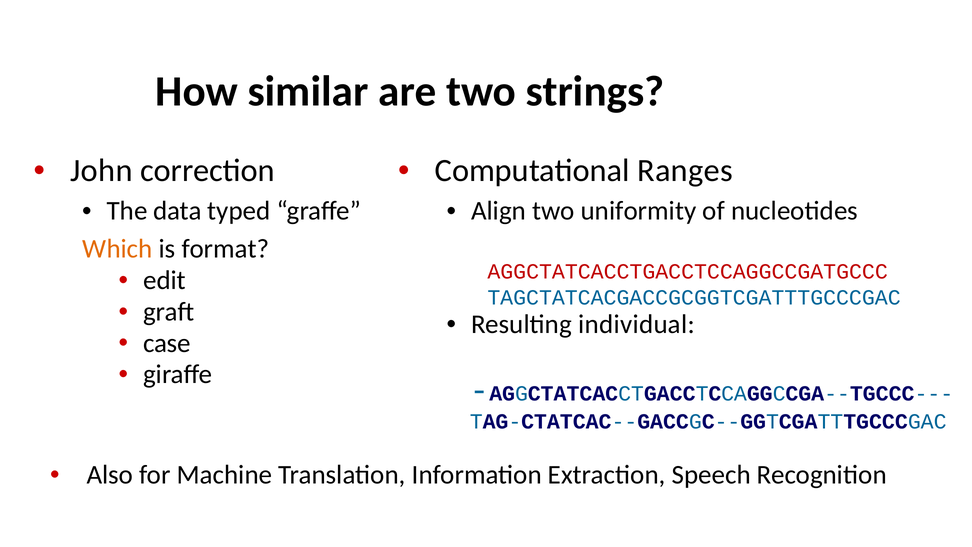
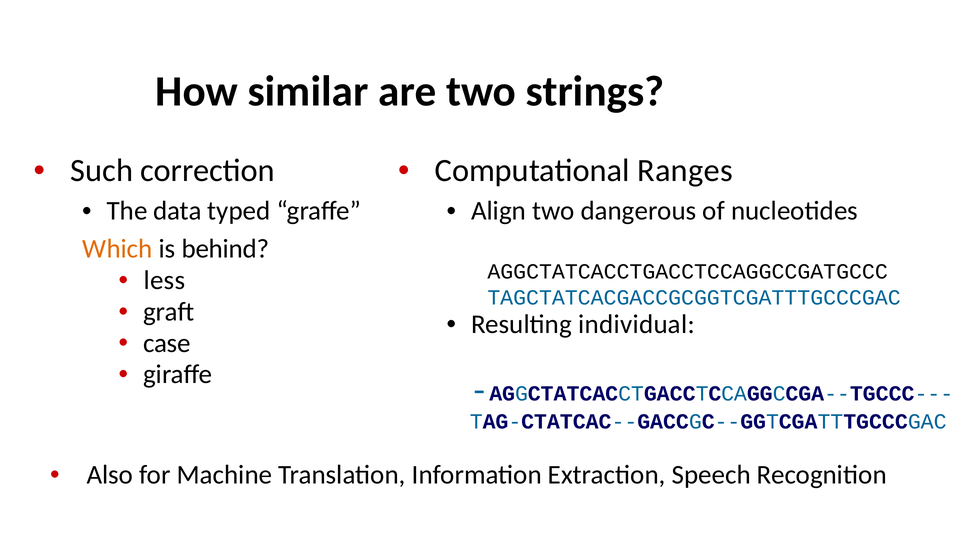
John: John -> Such (102, 170)
uniformity: uniformity -> dangerous (639, 211)
format: format -> behind (225, 249)
AGGCTATCACCTGACCTCCAGGCCGATGCCC colour: red -> black (688, 272)
edit: edit -> less (164, 280)
